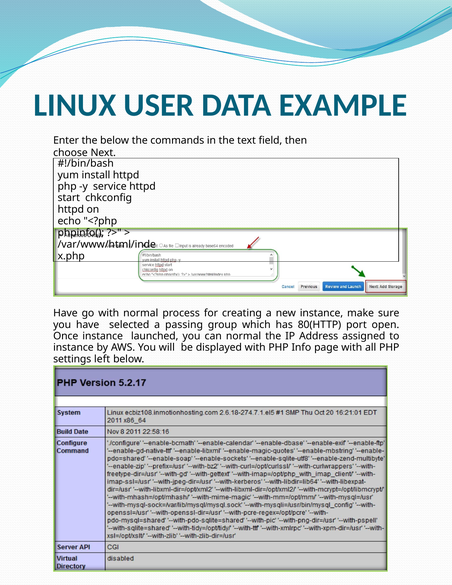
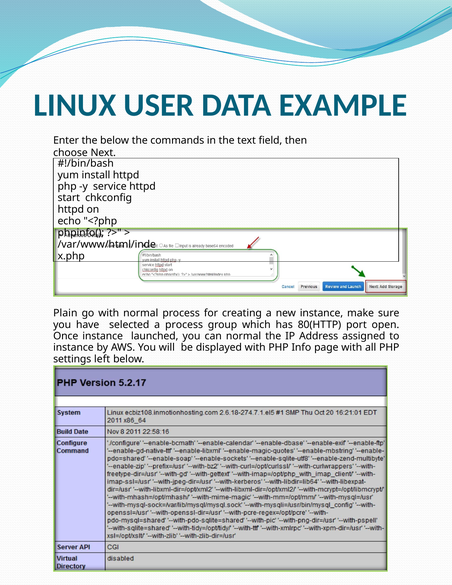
Have: Have -> Plain (65, 313)
a passing: passing -> process (184, 325)
